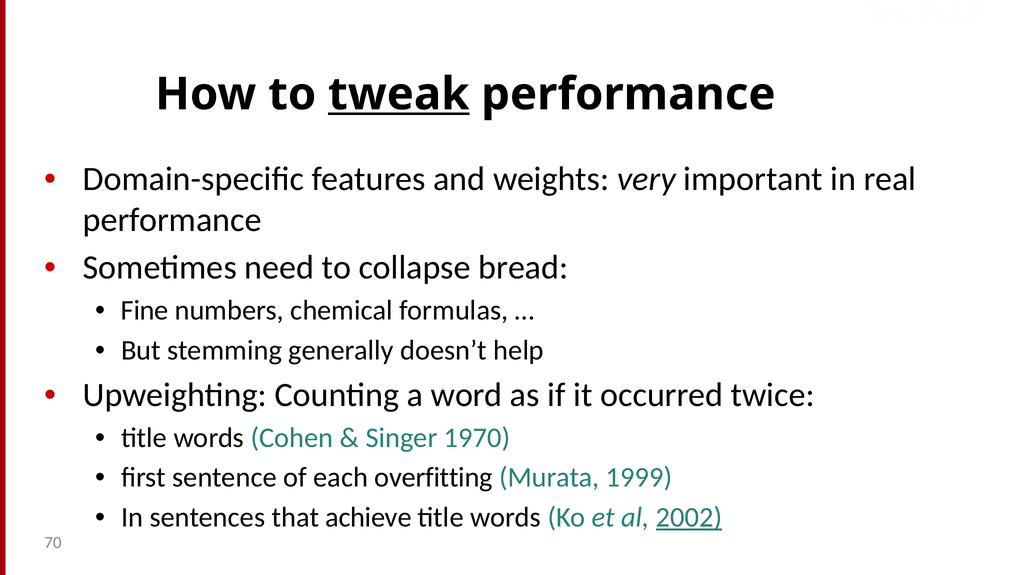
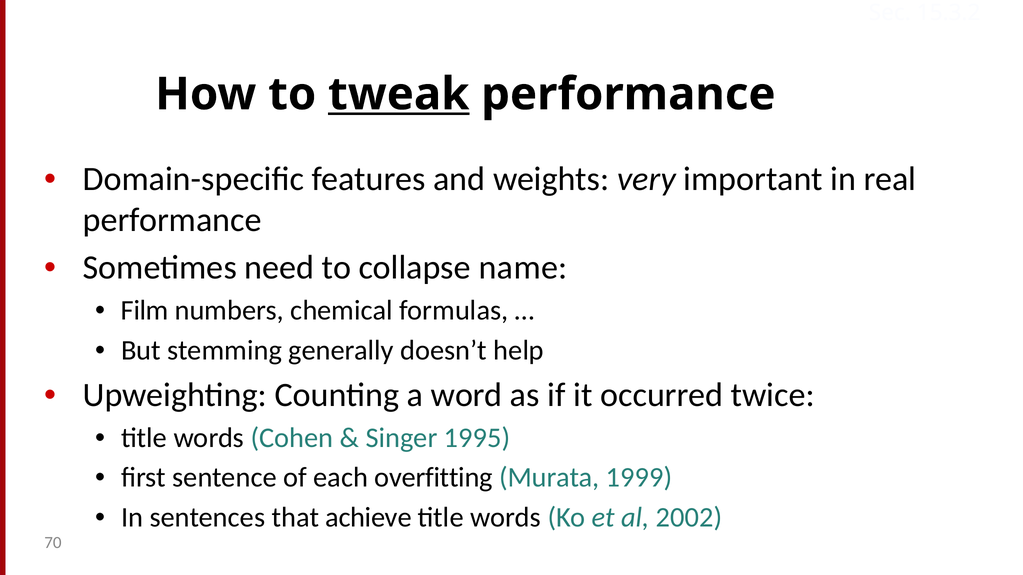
bread: bread -> name (523, 268)
Fine: Fine -> Film (145, 311)
1970: 1970 -> 1995 (477, 438)
2002 underline: present -> none (689, 518)
